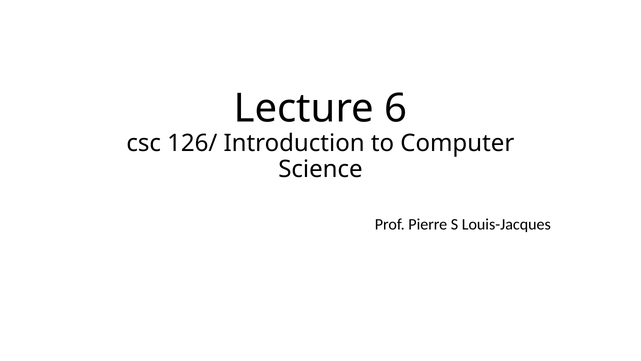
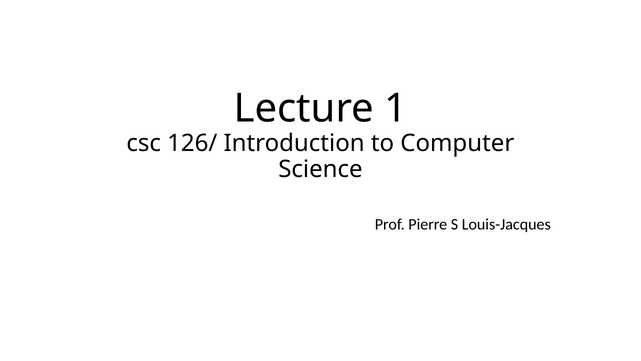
6: 6 -> 1 (396, 108)
